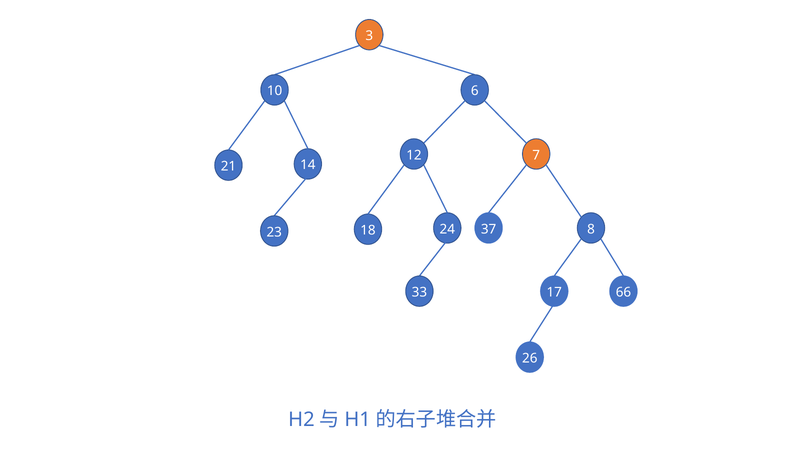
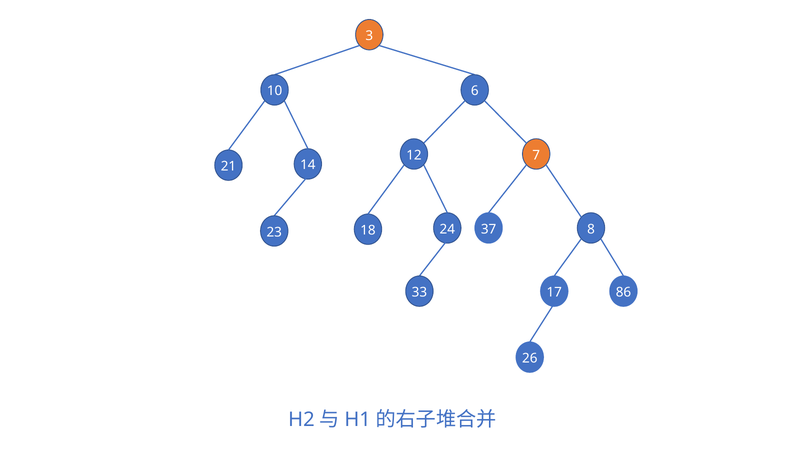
66: 66 -> 86 (623, 293)
